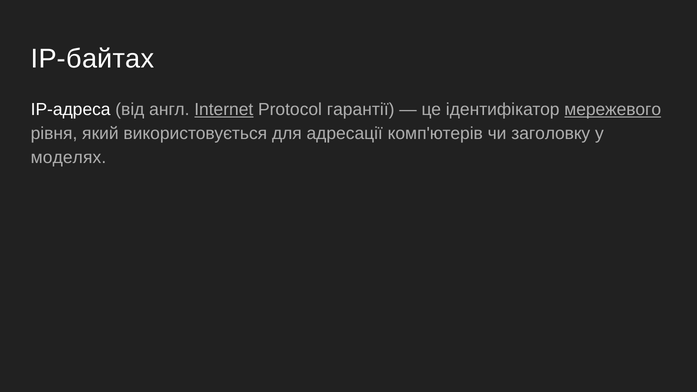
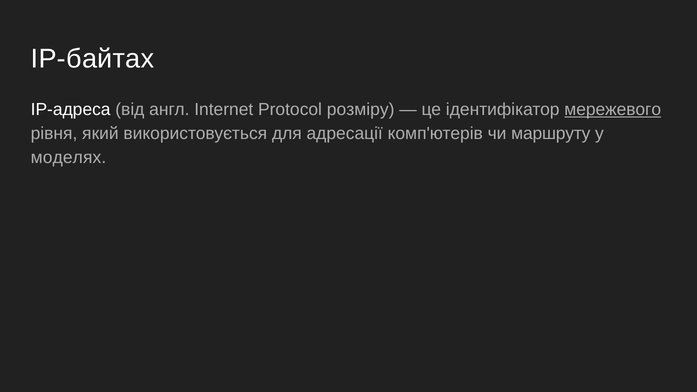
Internet underline: present -> none (224, 110)
гарантії: гарантії -> розміру (361, 110)
заголовку: заголовку -> маршруту (551, 134)
